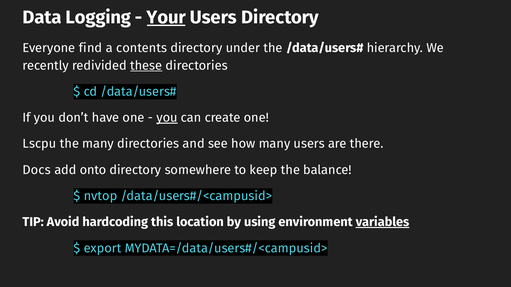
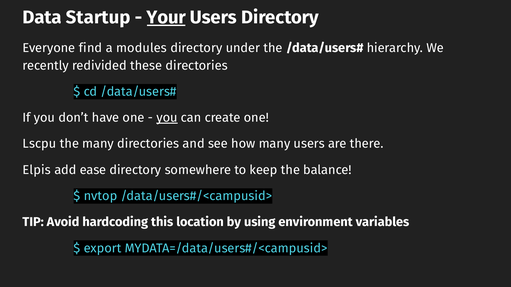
Logging: Logging -> Startup (98, 17)
contents: contents -> modules (142, 48)
these underline: present -> none (146, 66)
Docs: Docs -> Elpis (37, 170)
onto: onto -> ease (93, 170)
variables underline: present -> none (383, 222)
